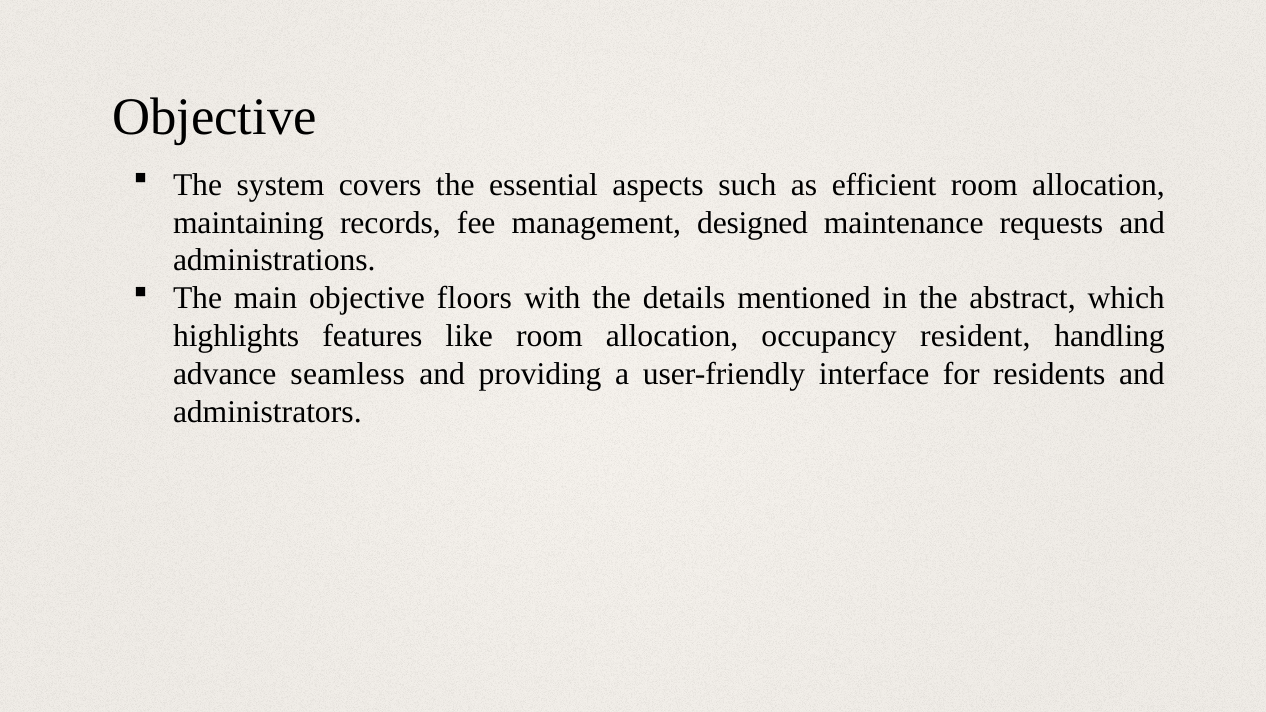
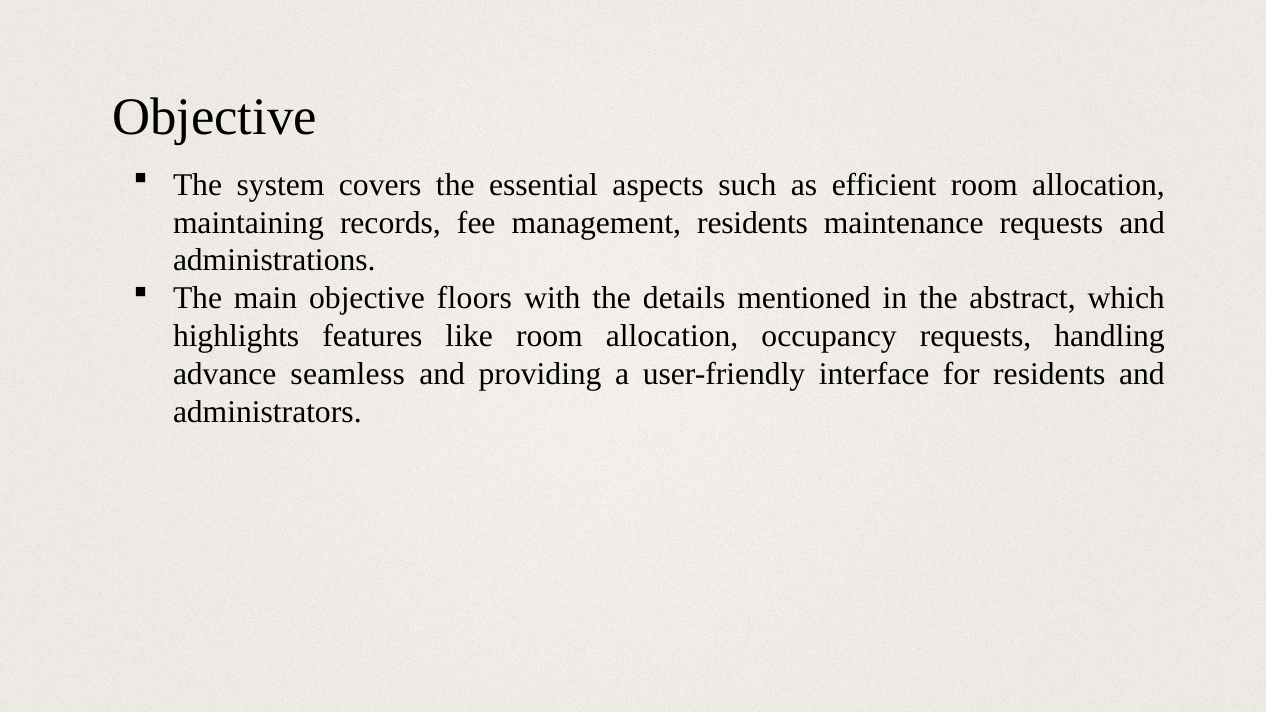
management designed: designed -> residents (753, 223)
occupancy resident: resident -> requests (976, 337)
